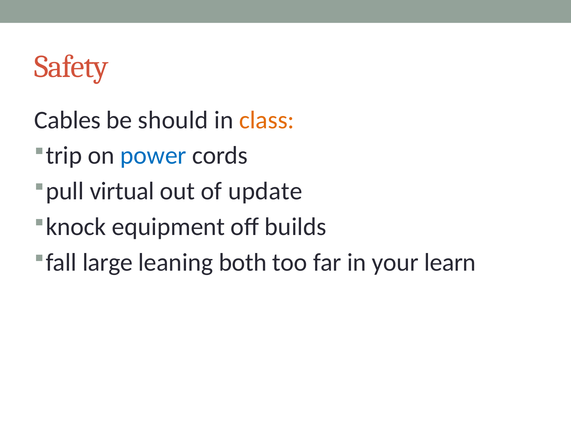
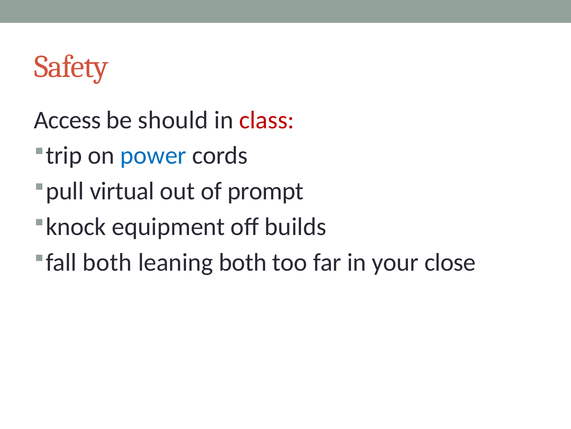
Cables: Cables -> Access (68, 120)
class colour: orange -> red (267, 120)
update: update -> prompt (266, 191)
large: large -> both (107, 262)
learn: learn -> close (450, 262)
